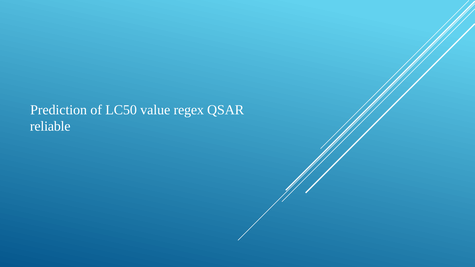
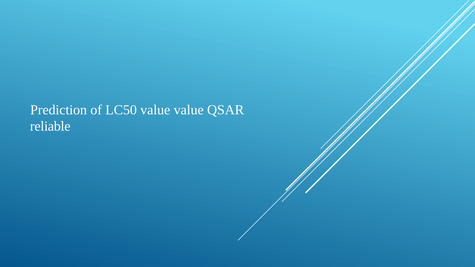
value regex: regex -> value (189, 110)
